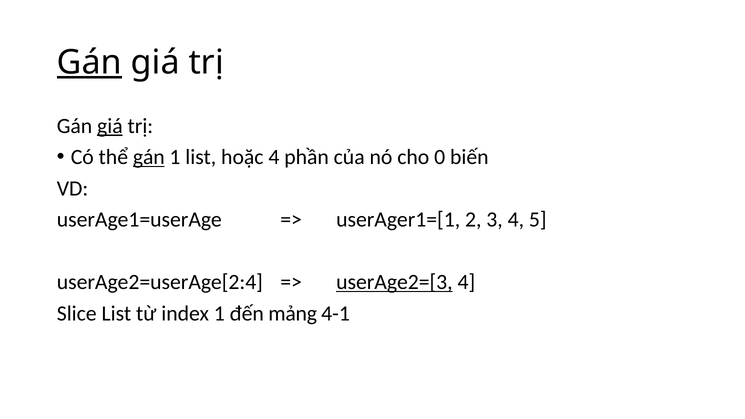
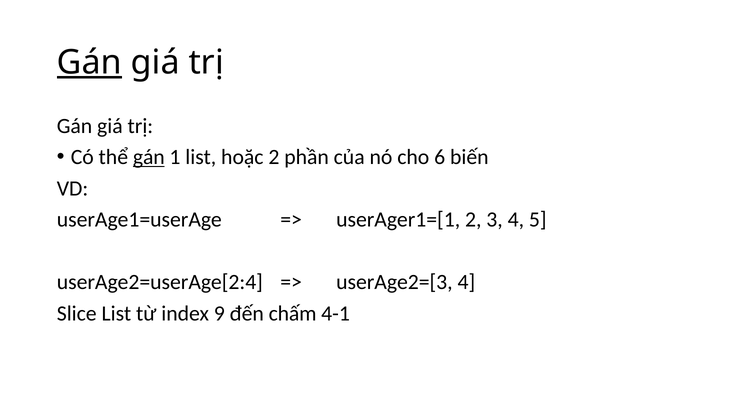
giá underline: present -> none (110, 126)
hoặc 4: 4 -> 2 (274, 157)
0: 0 -> 6 (440, 157)
userAge2=[3 underline: present -> none (394, 282)
index 1: 1 -> 9 (219, 313)
mảng: mảng -> chấm (293, 313)
